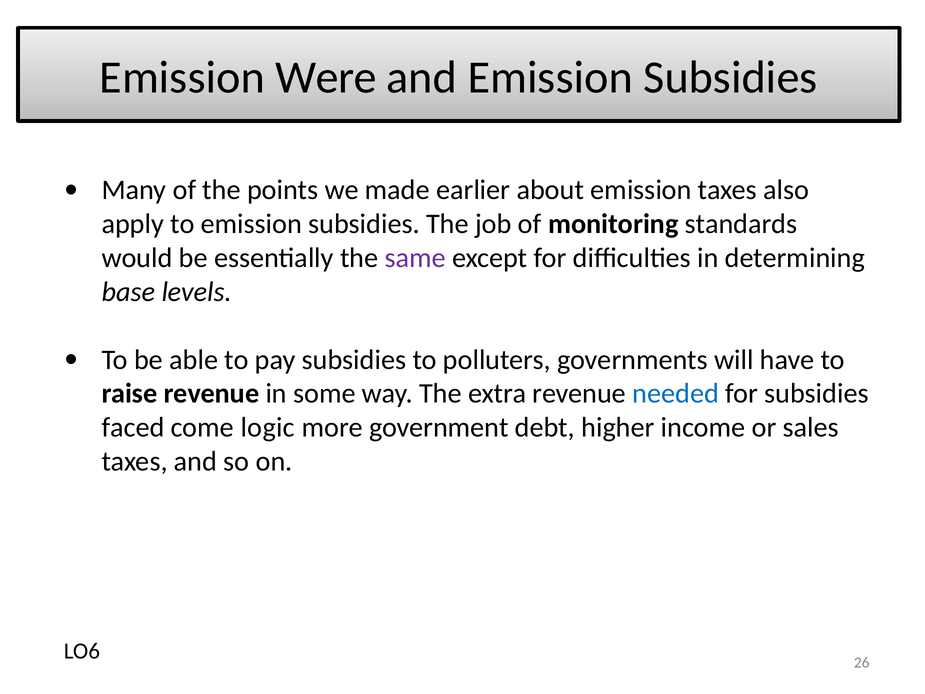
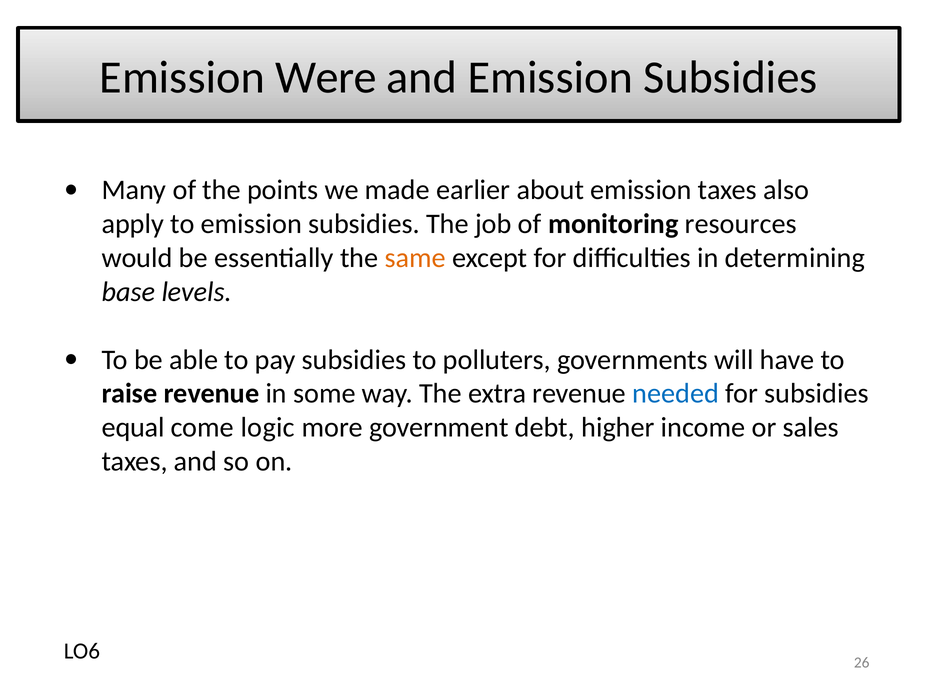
standards: standards -> resources (741, 224)
same colour: purple -> orange (415, 258)
faced: faced -> equal (133, 427)
